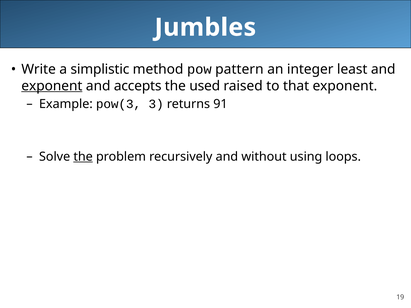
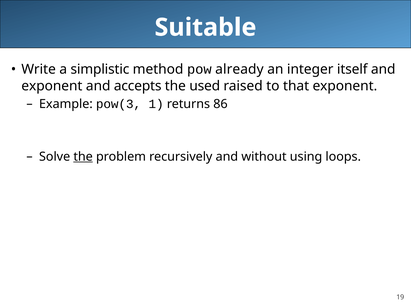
Jumbles: Jumbles -> Suitable (205, 27)
pattern: pattern -> already (239, 69)
least: least -> itself (352, 69)
exponent underline: present -> none (52, 86)
3: 3 -> 1 (156, 104)
91: 91 -> 86 (220, 104)
